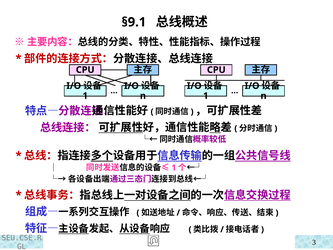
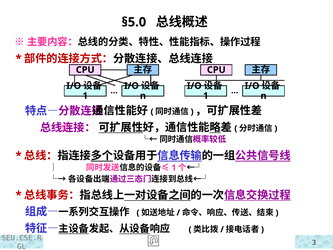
§9.1: §9.1 -> §5.0 (134, 22)
